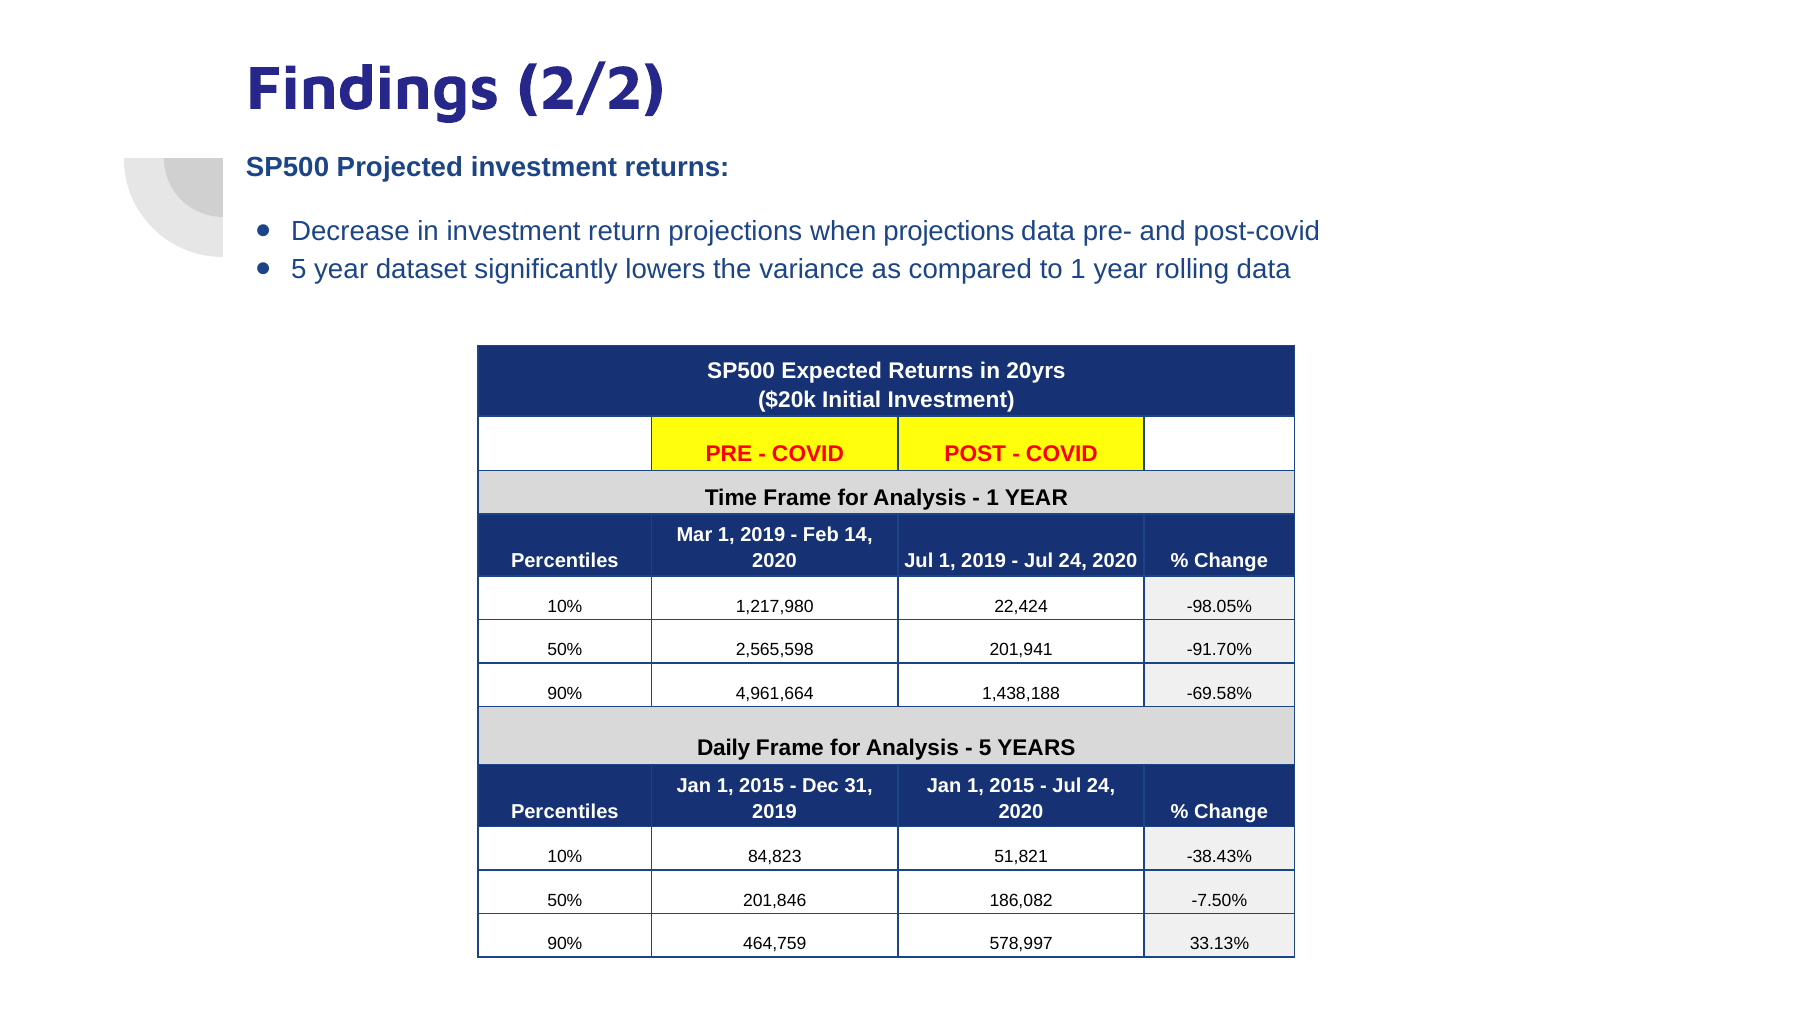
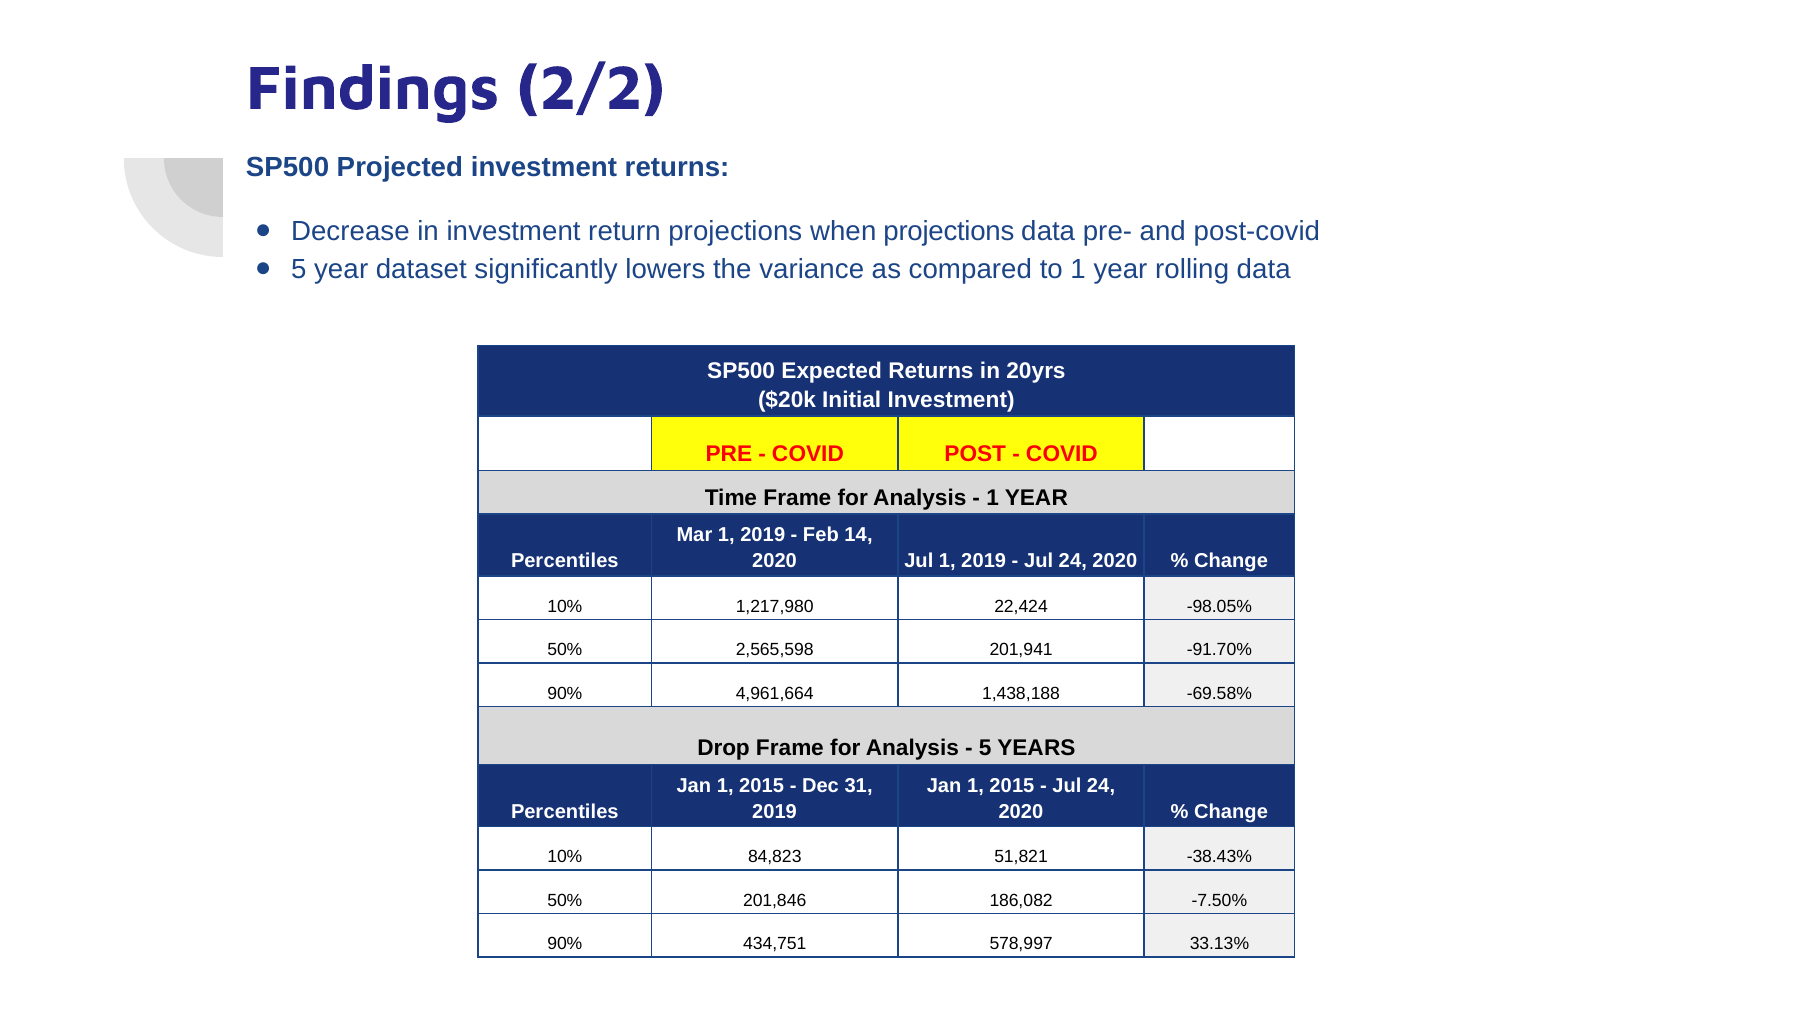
Daily: Daily -> Drop (724, 748)
464,759: 464,759 -> 434,751 (775, 944)
